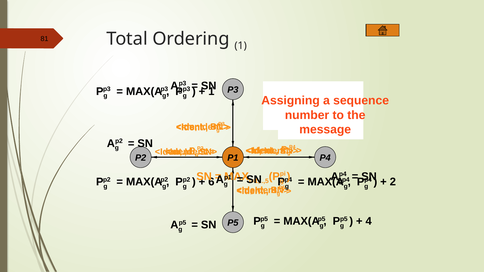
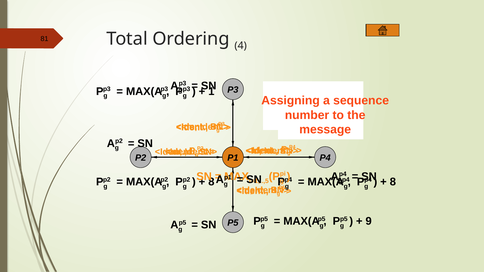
Ordering 1: 1 -> 4 (241, 46)
6: 6 -> 8 (211, 182)
2: 2 -> 8 (393, 182)
4: 4 -> 9 (369, 221)
